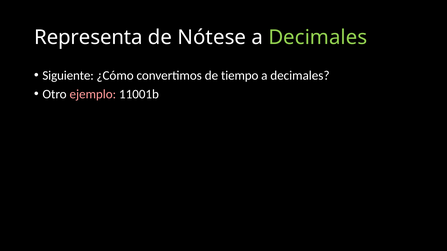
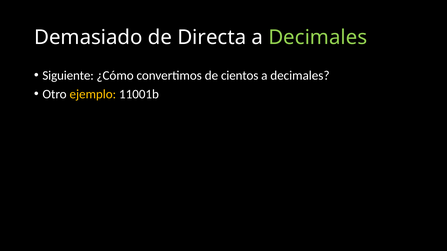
Representa: Representa -> Demasiado (88, 38)
Nótese: Nótese -> Directa (212, 38)
tiempo: tiempo -> cientos (240, 76)
ejemplo colour: pink -> yellow (93, 94)
